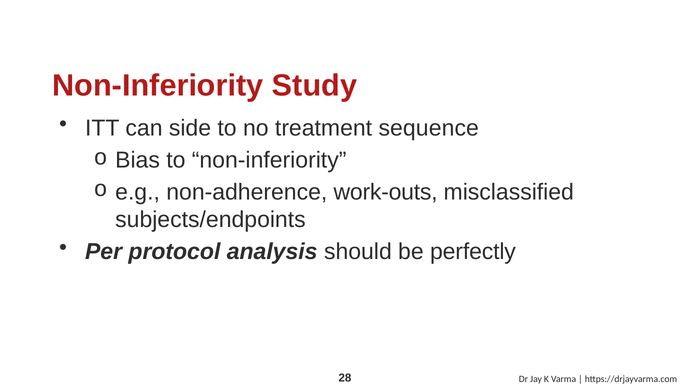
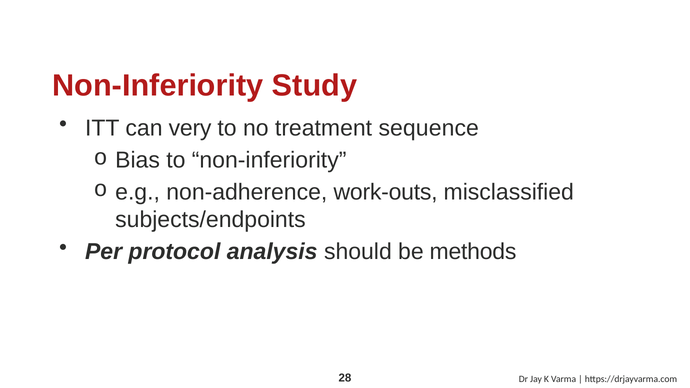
side: side -> very (190, 128)
perfectly: perfectly -> methods (473, 252)
